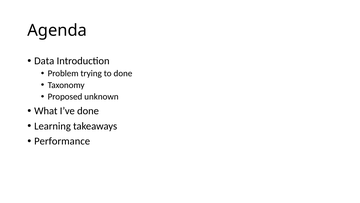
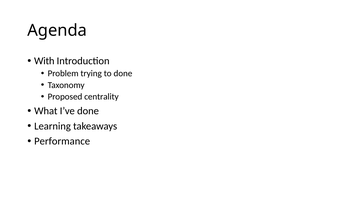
Data: Data -> With (44, 61)
unknown: unknown -> centrality (101, 96)
